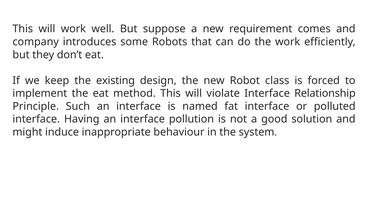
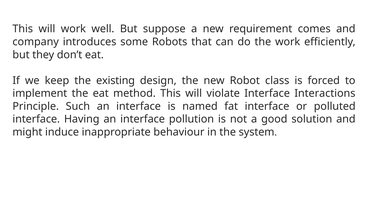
Relationship: Relationship -> Interactions (325, 93)
